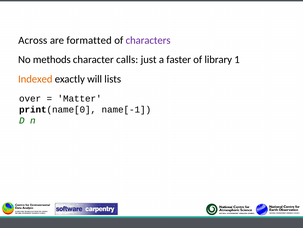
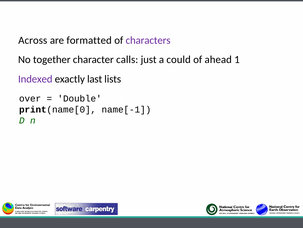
methods: methods -> together (52, 59)
faster: faster -> could (179, 59)
library: library -> ahead (218, 59)
Indexed colour: orange -> purple (35, 79)
will: will -> last (95, 79)
Matter: Matter -> Double (80, 98)
